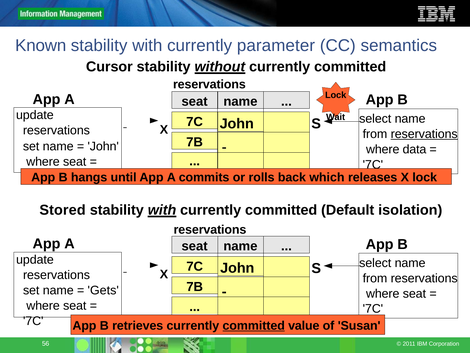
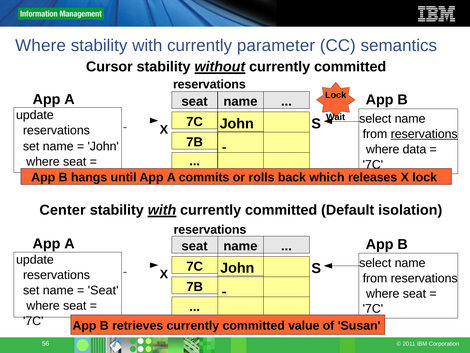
Known: Known -> Where (41, 46)
Stored: Stored -> Center (63, 210)
Gets: Gets -> Seat (103, 290)
committed underline: present -> none (254, 325)
